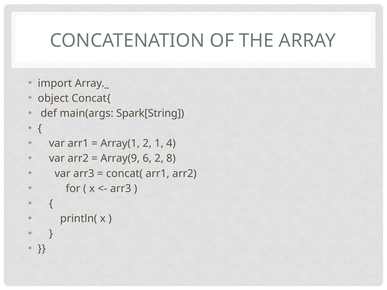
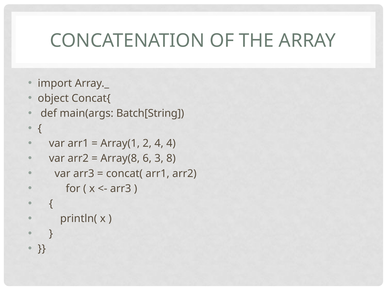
Spark[String: Spark[String -> Batch[String (150, 113)
2 1: 1 -> 4 (159, 144)
Array(9: Array(9 -> Array(8 (120, 159)
6 2: 2 -> 3 (159, 159)
